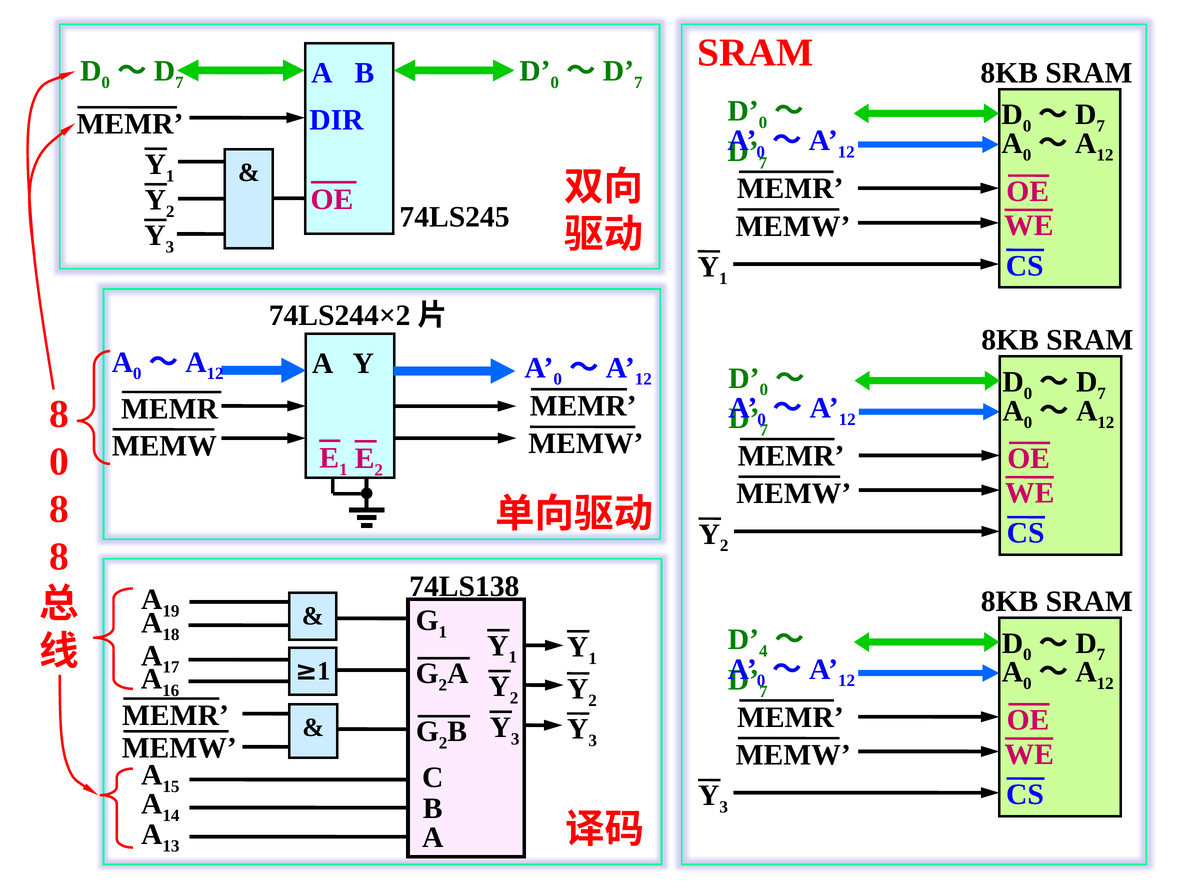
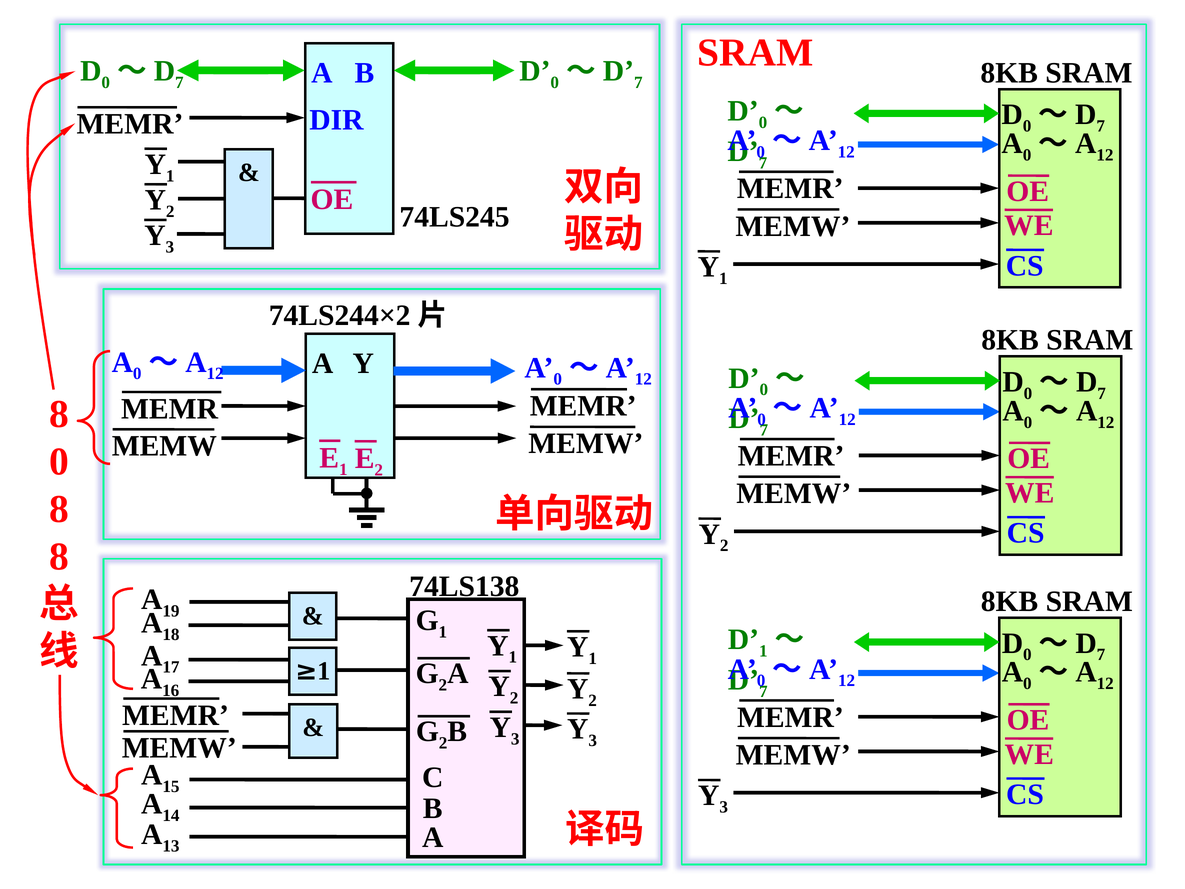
4: 4 -> 1 (763, 651)
